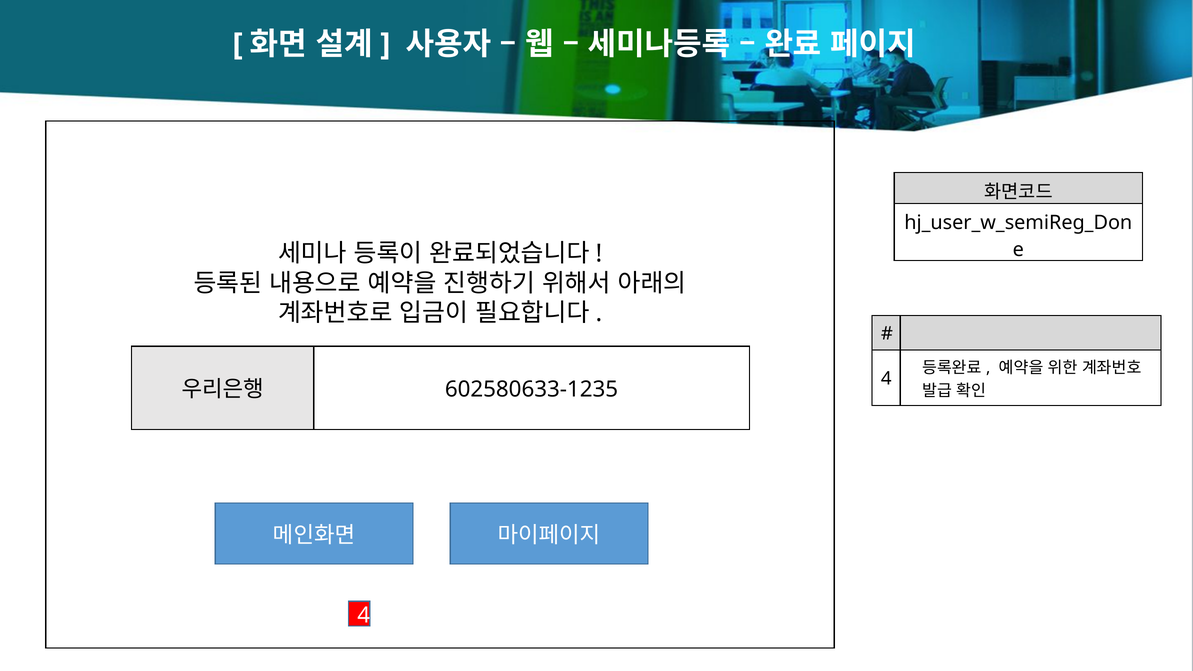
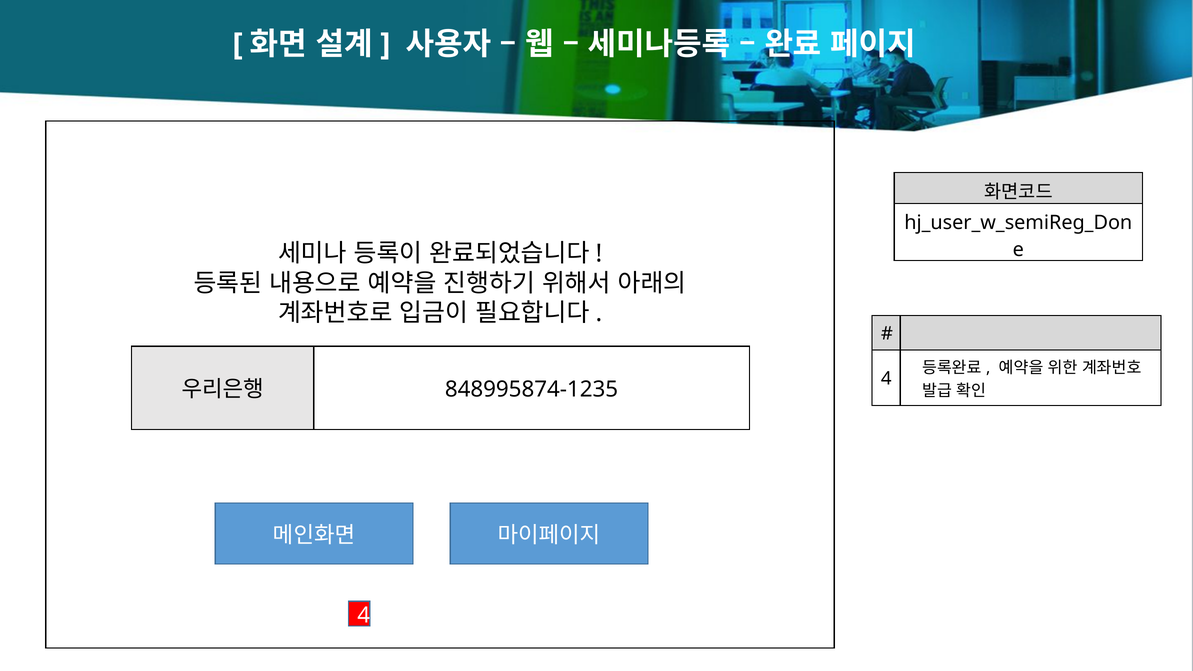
602580633-1235: 602580633-1235 -> 848995874-1235 (531, 389)
